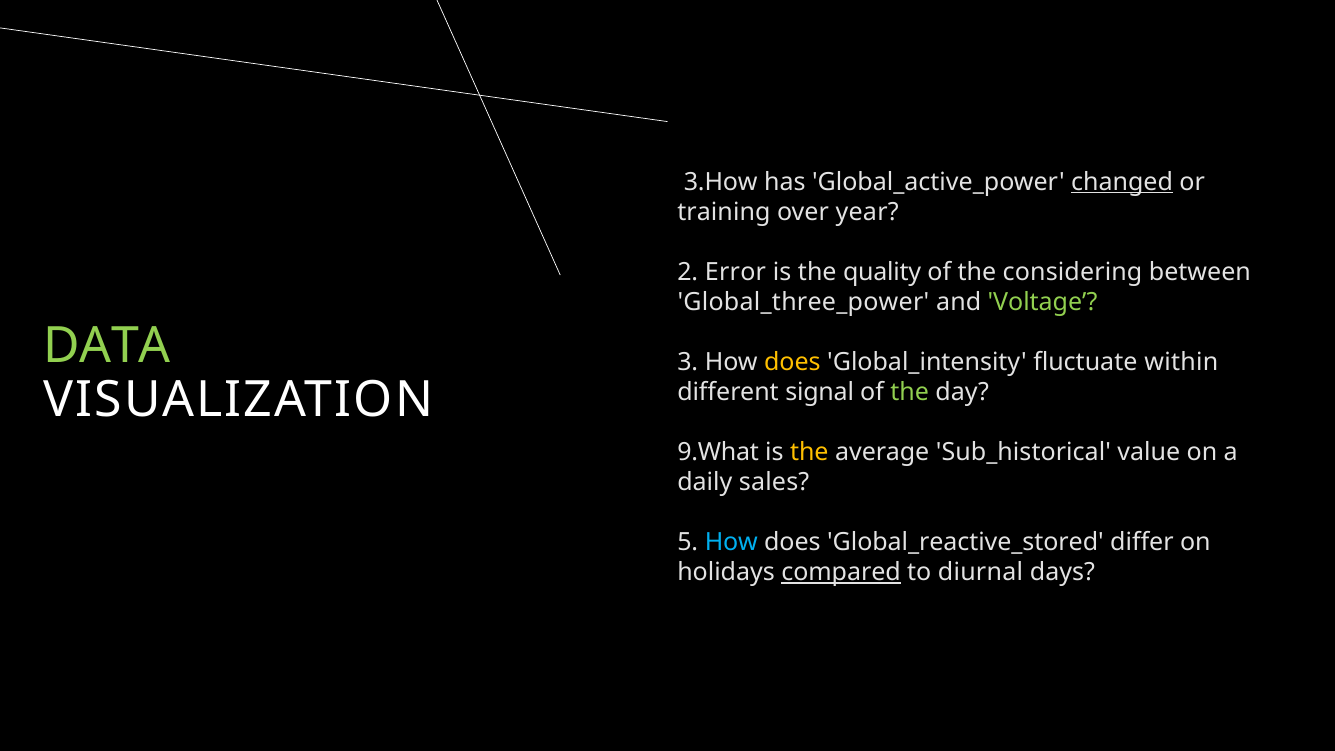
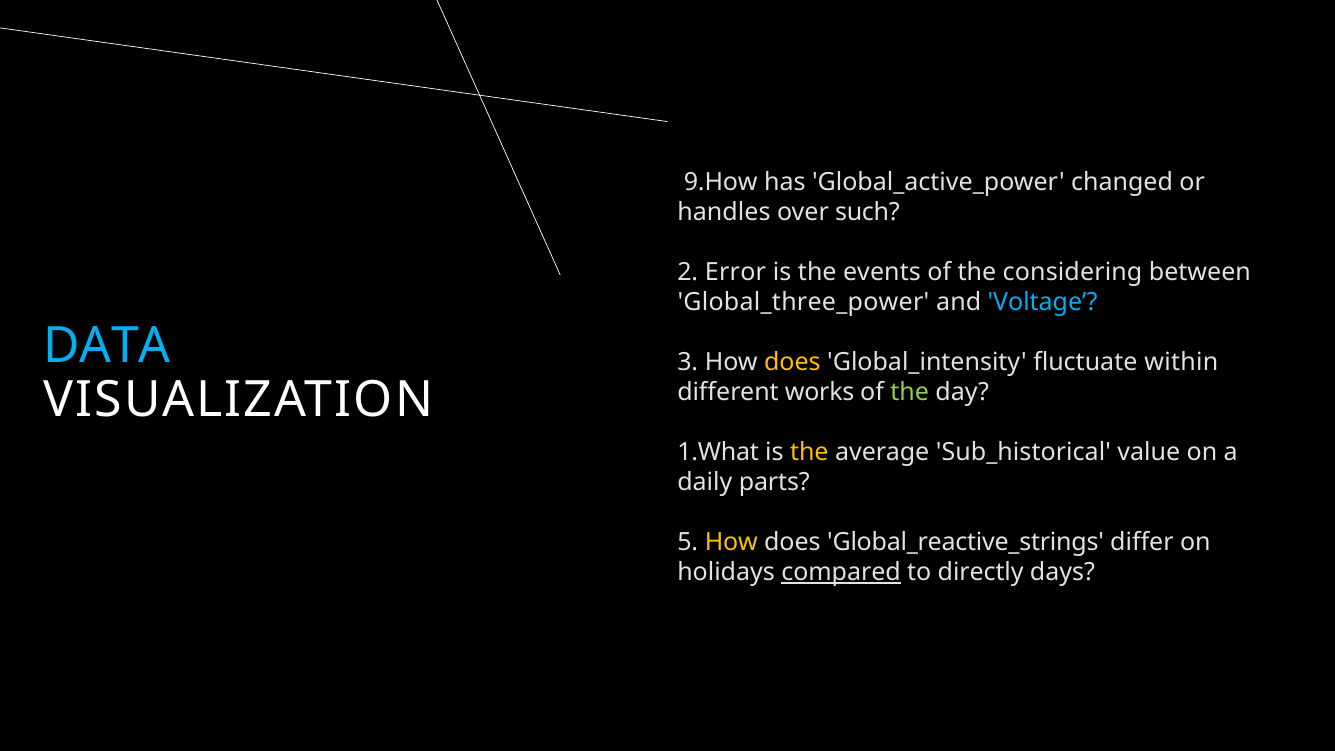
3.How: 3.How -> 9.How (721, 182)
changed underline: present -> none (1122, 182)
training: training -> handles (724, 212)
year: year -> such (867, 212)
quality: quality -> events (882, 272)
Voltage colour: light green -> light blue (1043, 302)
DATA colour: light green -> light blue (107, 346)
signal: signal -> works (820, 392)
9.What: 9.What -> 1.What (718, 452)
sales: sales -> parts (774, 482)
How colour: light blue -> yellow (731, 542)
Global_reactive_stored: Global_reactive_stored -> Global_reactive_strings (966, 542)
diurnal: diurnal -> directly (981, 572)
